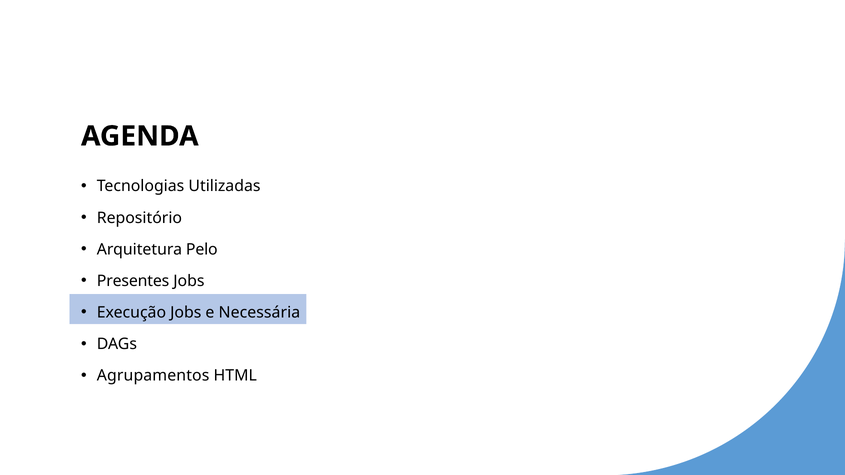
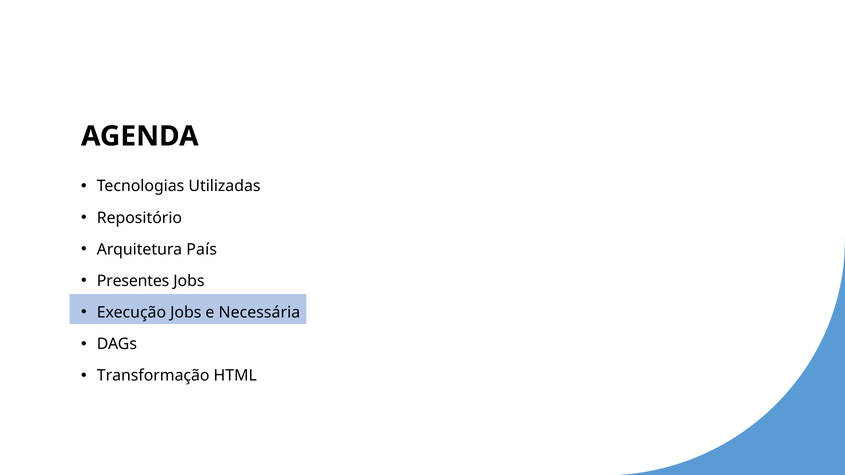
Pelo: Pelo -> País (202, 250)
Agrupamentos: Agrupamentos -> Transformação (153, 376)
